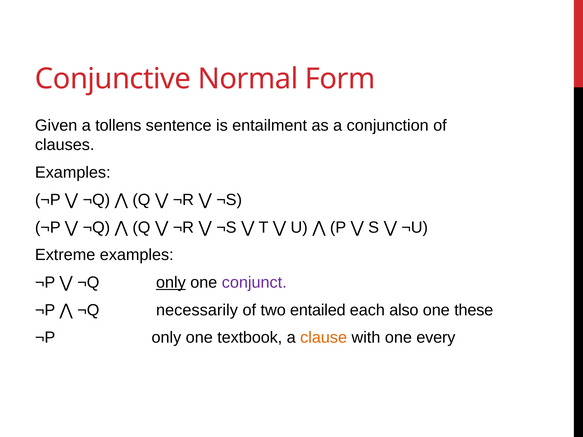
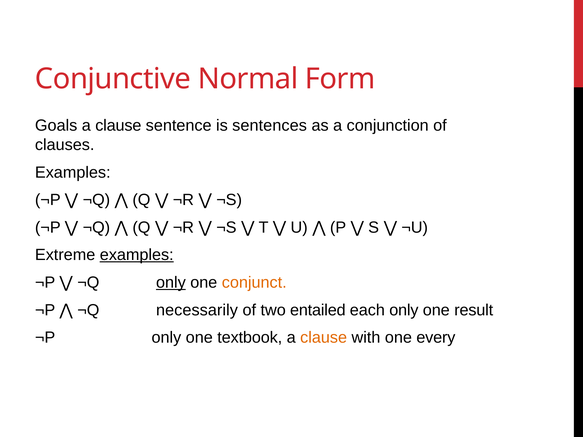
Given: Given -> Goals (56, 126)
tollens: tollens -> clause (118, 126)
entailment: entailment -> sentences (270, 126)
examples underline: none -> present (137, 255)
conjunct colour: purple -> orange (254, 283)
each also: also -> only (404, 310)
these: these -> result (474, 310)
